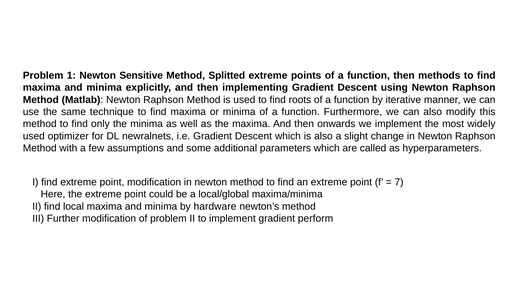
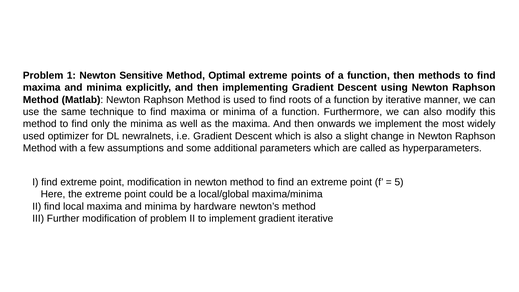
Splitted: Splitted -> Optimal (227, 76)
7: 7 -> 5 (399, 182)
gradient perform: perform -> iterative (316, 218)
